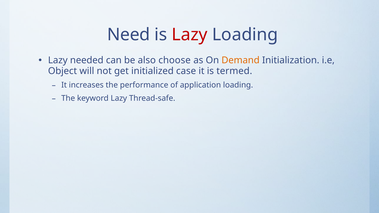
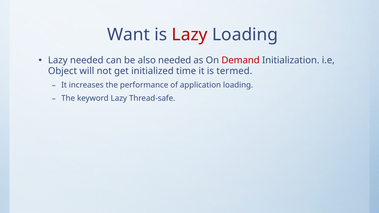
Need: Need -> Want (128, 35)
also choose: choose -> needed (175, 60)
Demand colour: orange -> red (241, 60)
case: case -> time (186, 71)
